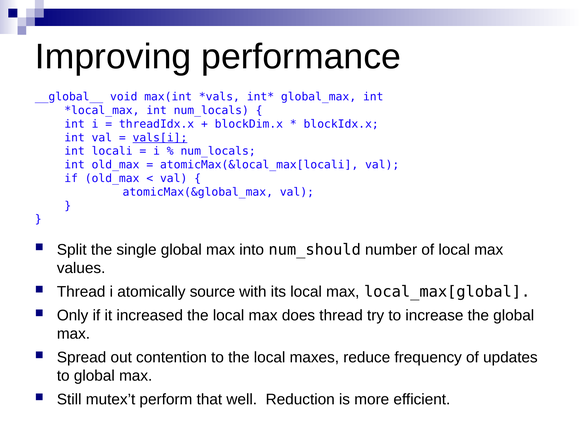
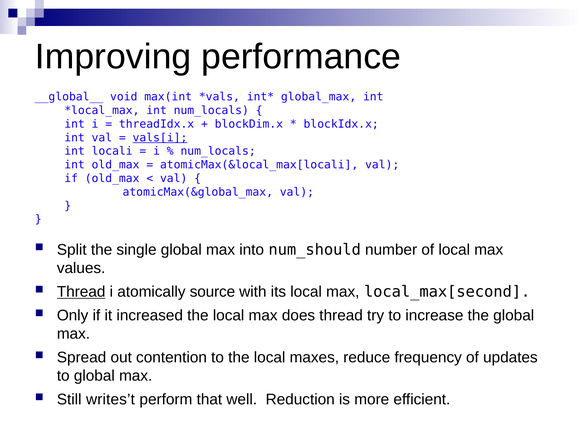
Thread underline: none -> present (81, 292)
local_max[global: local_max[global -> local_max[second (447, 292)
mutex’t: mutex’t -> writes’t (110, 400)
